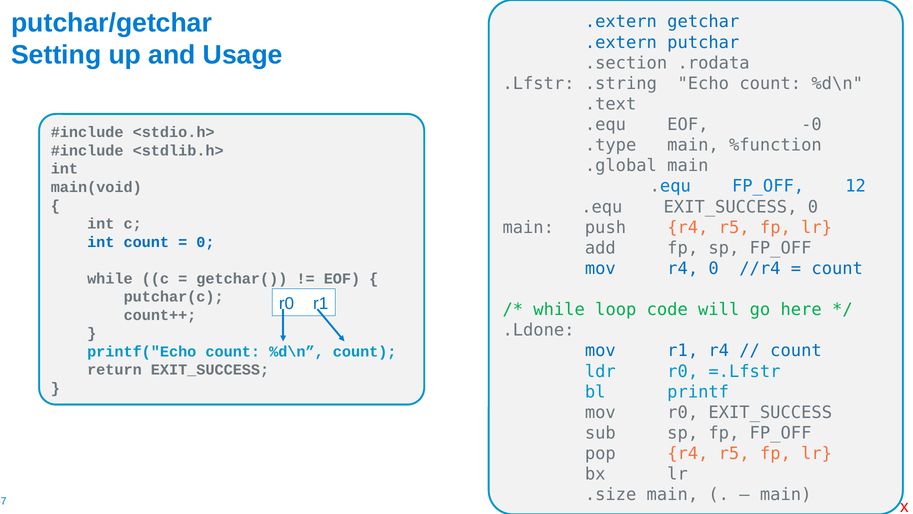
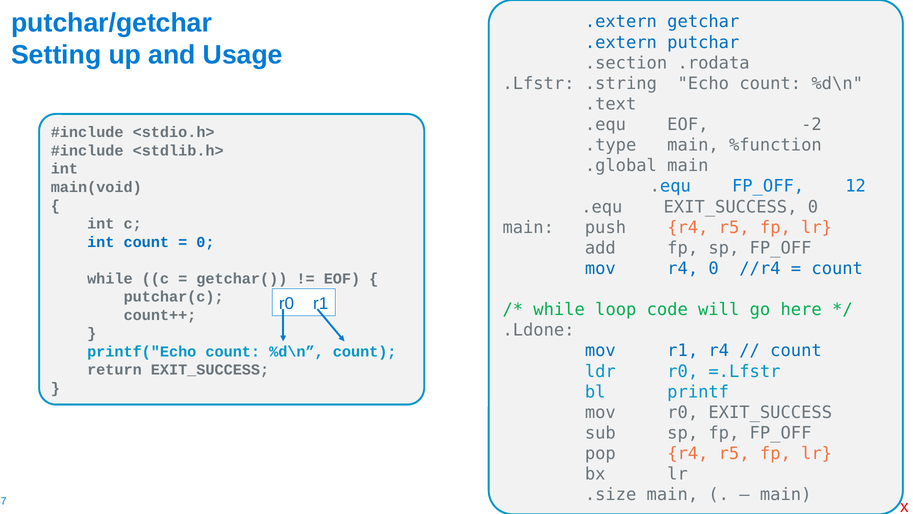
-0: -0 -> -2 (811, 125)
